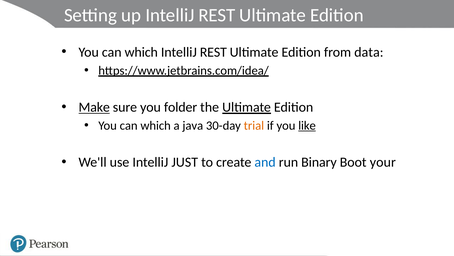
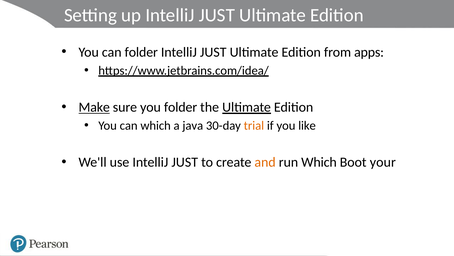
up IntelliJ REST: REST -> JUST (217, 15)
which: which -> folder (141, 52)
REST: REST -> JUST (213, 52)
data: data -> apps (369, 52)
like underline: present -> none (307, 125)
and colour: blue -> orange (265, 162)
run Binary: Binary -> Which (319, 162)
